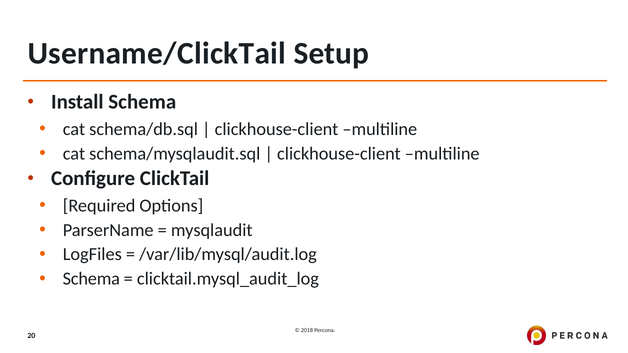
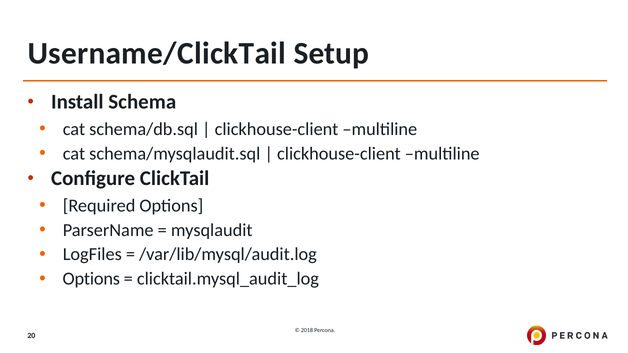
Schema: Schema -> Options (91, 279)
